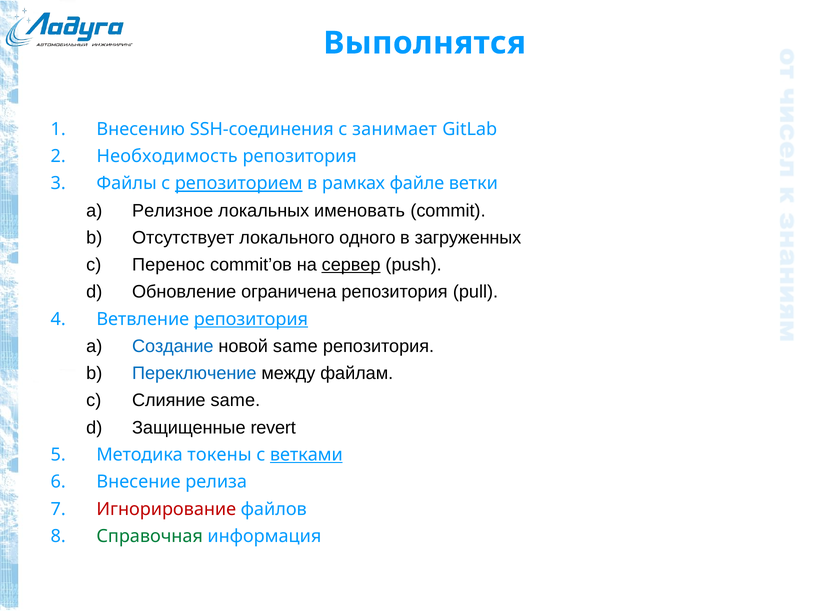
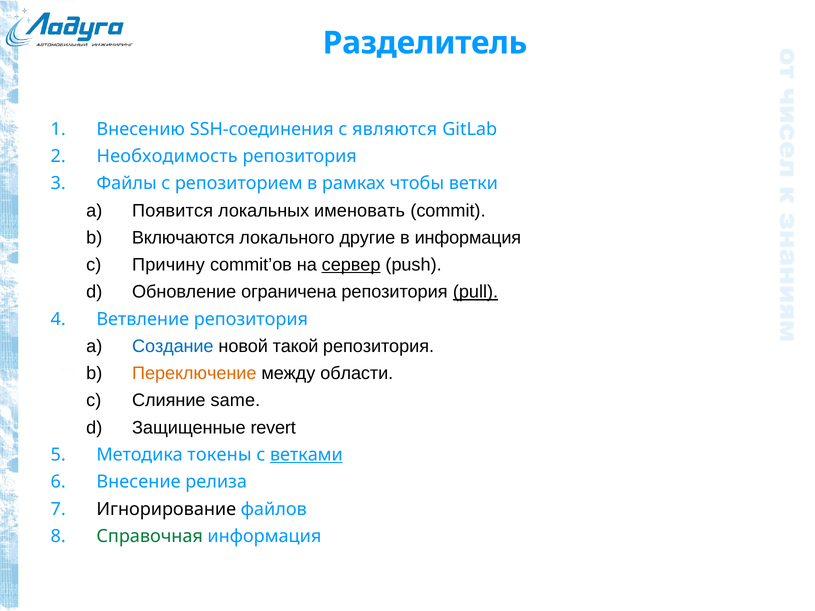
Выполнятся: Выполнятся -> Разделитель (425, 43)
занимает: занимает -> являются (395, 129)
репозиторием underline: present -> none (239, 184)
файле: файле -> чтобы (417, 184)
Релизное: Релизное -> Появится (173, 211)
Отсутствует: Отсутствует -> Включаются (183, 238)
одного: одного -> другие (367, 238)
в загруженных: загруженных -> информация (468, 238)
Перенос: Перенос -> Причину (168, 265)
pull underline: none -> present (475, 292)
репозитория underline: present -> none (251, 319)
новой same: same -> такой (296, 346)
Переключение colour: blue -> orange (194, 374)
файлам: файлам -> области (357, 374)
Игнорирование colour: red -> black (166, 509)
